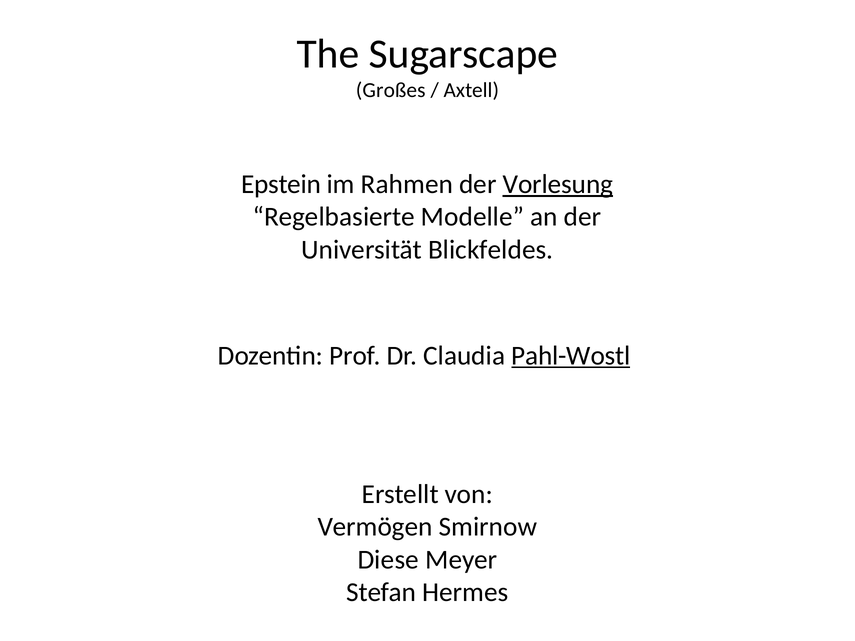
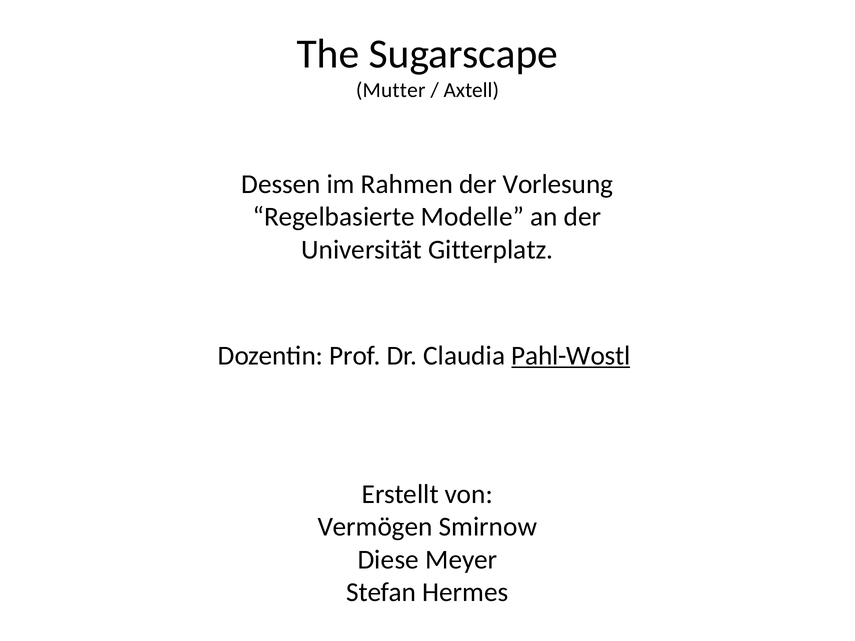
Großes: Großes -> Mutter (391, 90)
Epstein: Epstein -> Dessen (281, 184)
Vorlesung underline: present -> none (558, 184)
Blickfeldes: Blickfeldes -> Gitterplatz (491, 250)
